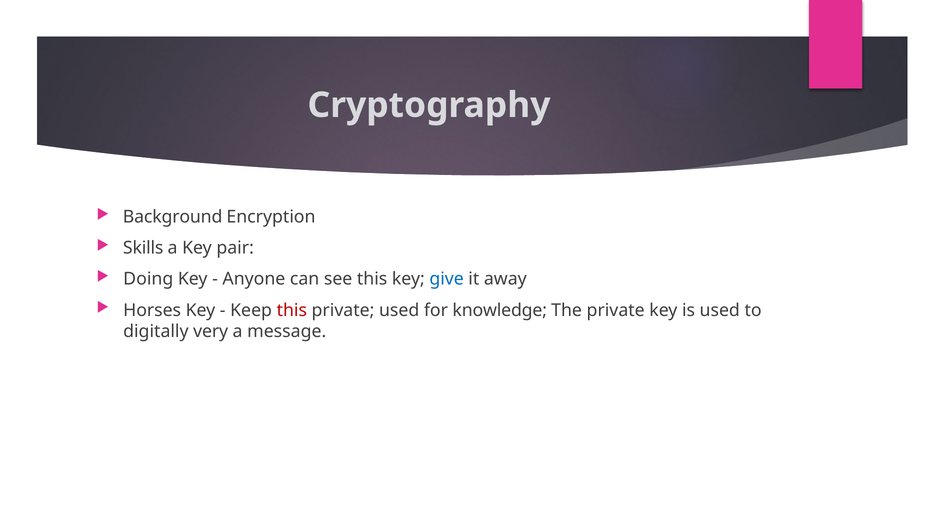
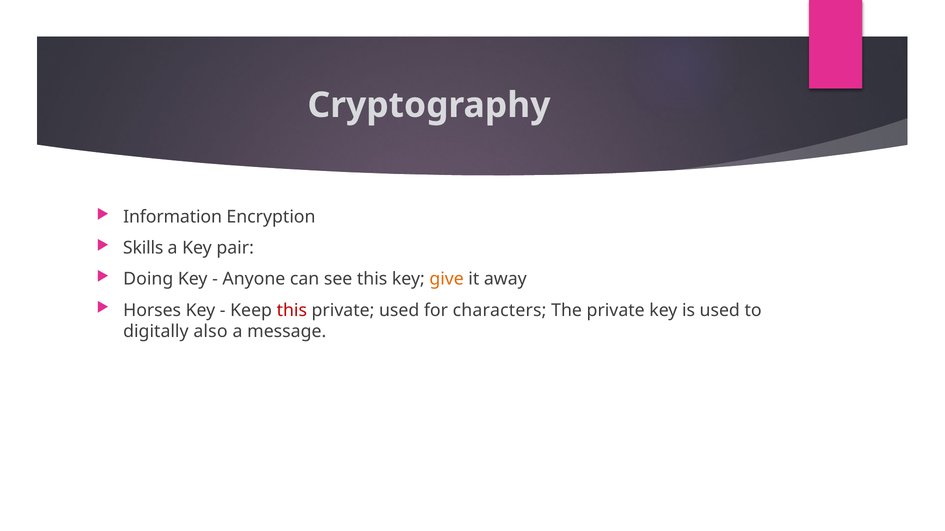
Background: Background -> Information (173, 217)
give colour: blue -> orange (447, 279)
knowledge: knowledge -> characters (500, 311)
very: very -> also (211, 332)
